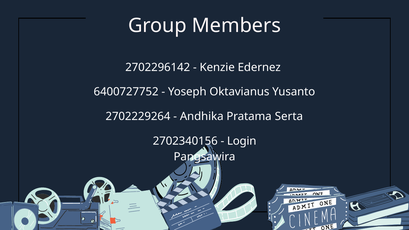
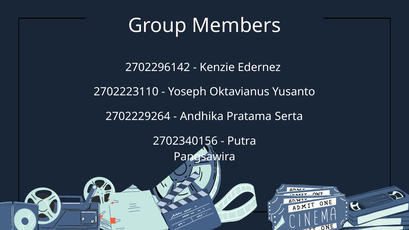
6400727752: 6400727752 -> 2702223110 (126, 92)
Login: Login -> Putra (242, 141)
